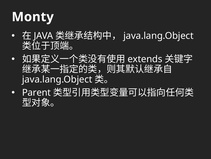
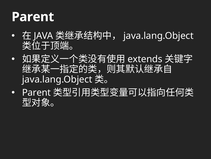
Monty: Monty -> Parent (33, 17)
